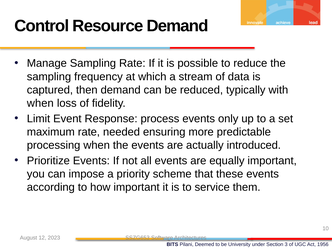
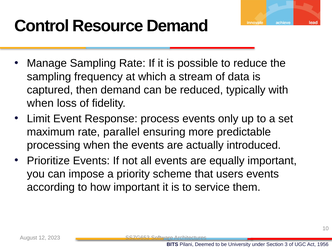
needed: needed -> parallel (121, 132)
these: these -> users (230, 174)
